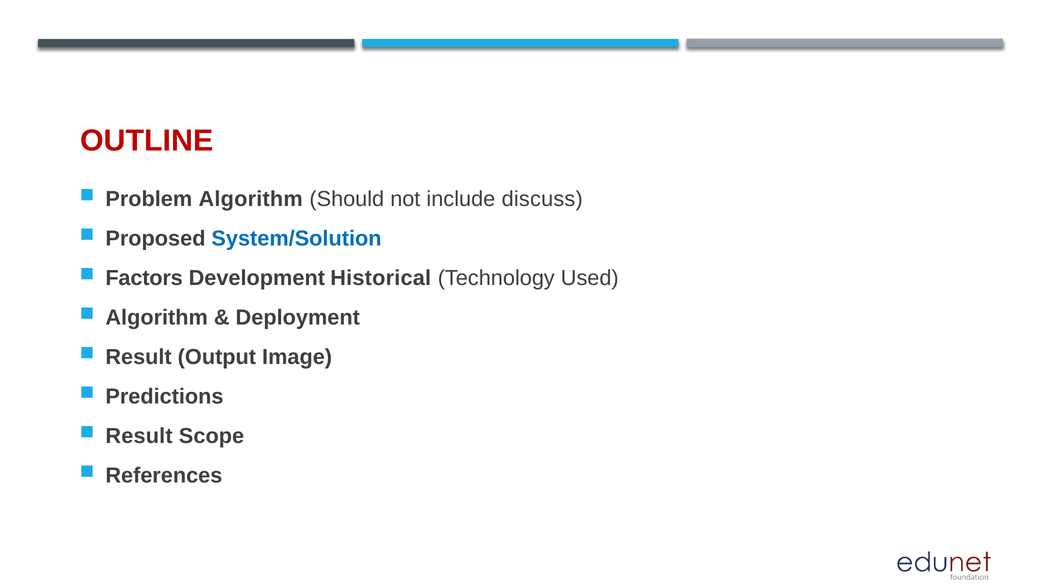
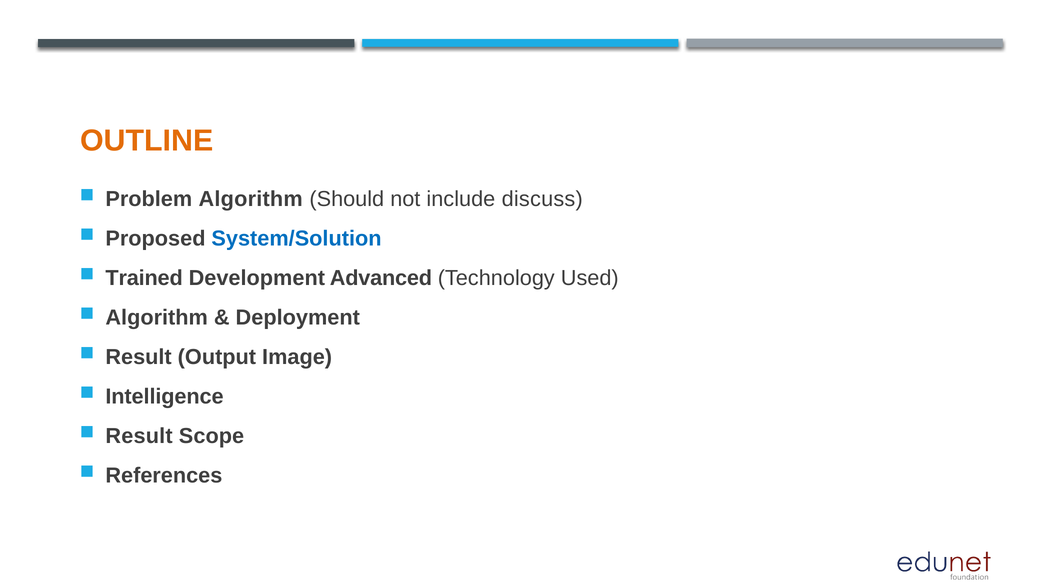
OUTLINE colour: red -> orange (147, 141)
Factors: Factors -> Trained (144, 278)
Historical: Historical -> Advanced (381, 278)
Predictions: Predictions -> Intelligence (165, 396)
